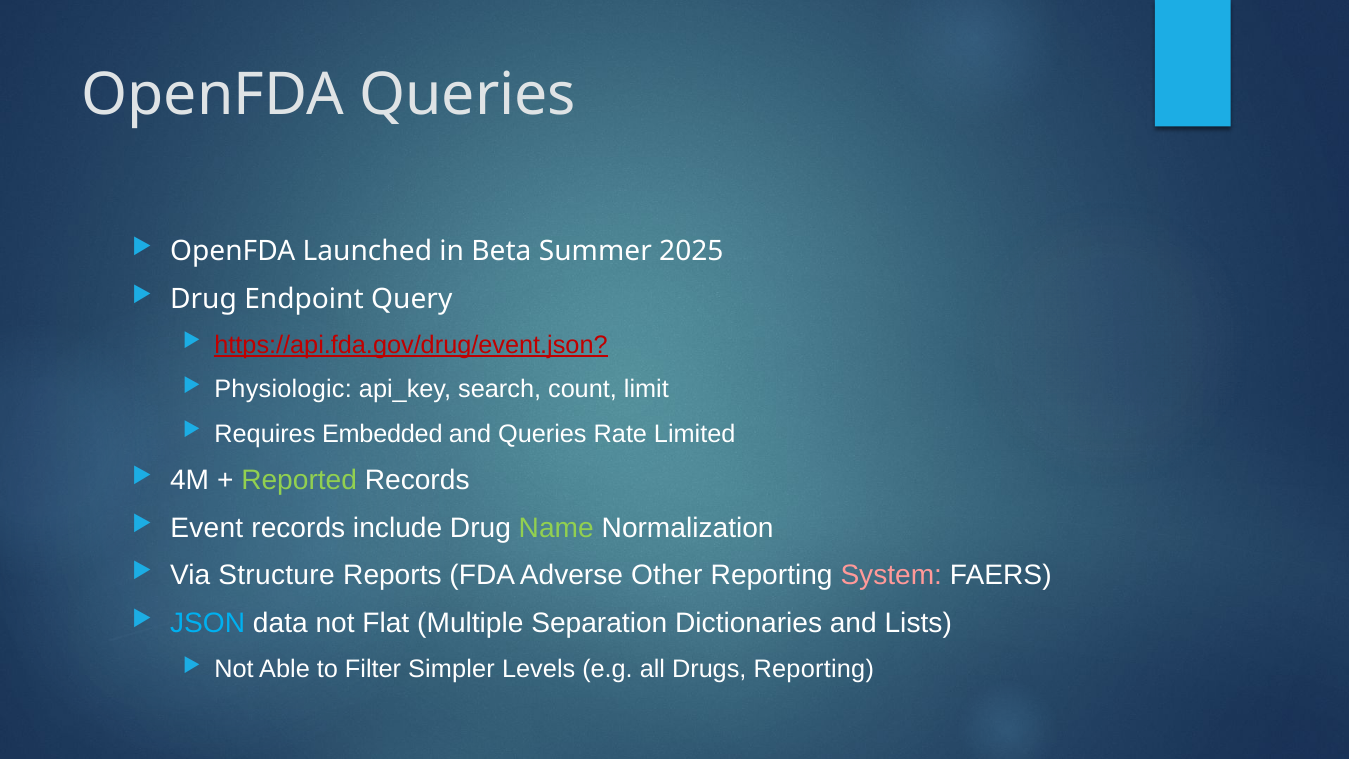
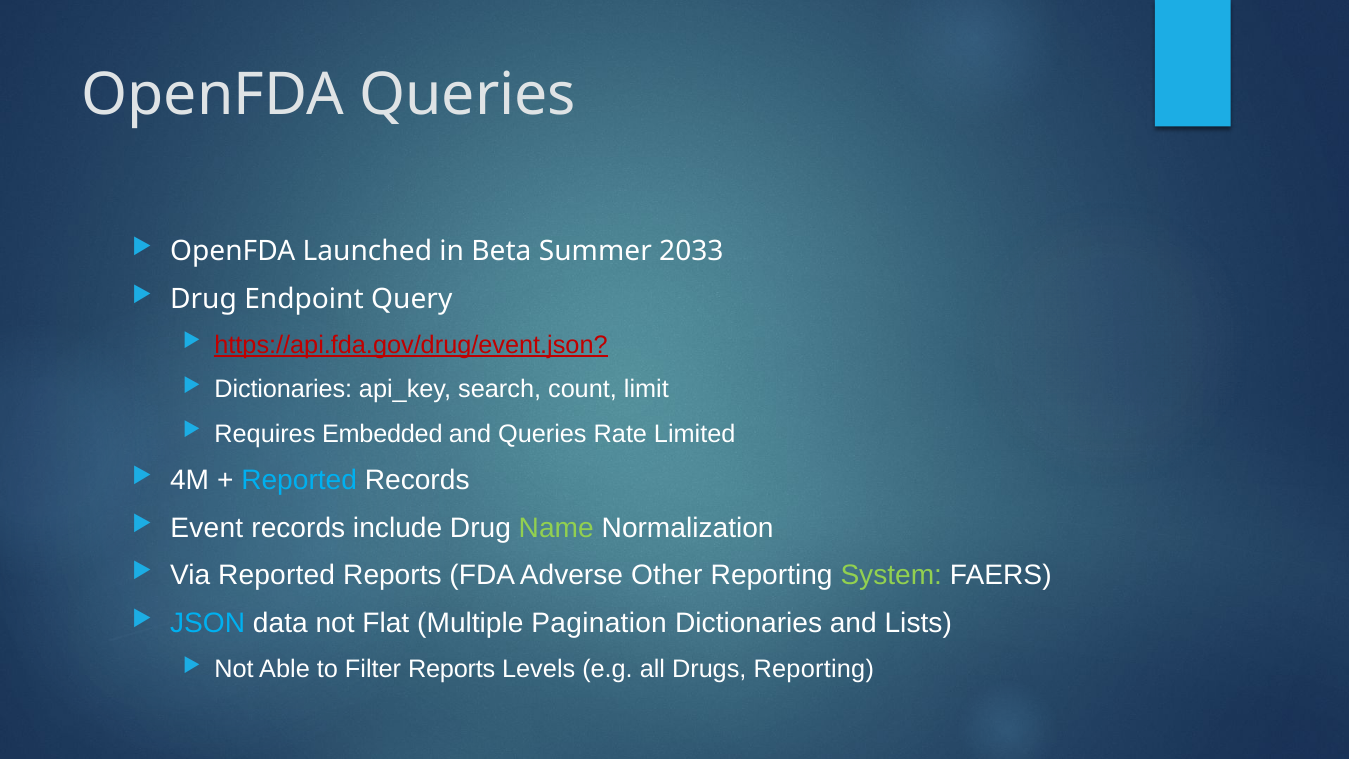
2025: 2025 -> 2033 (691, 251)
Physiologic: Physiologic -> Dictionaries (283, 389)
Reported colour: light green -> light blue (299, 480)
Via Structure: Structure -> Reported (277, 575)
System colour: pink -> light green (891, 575)
Separation: Separation -> Pagination (599, 623)
Filter Simpler: Simpler -> Reports (452, 669)
